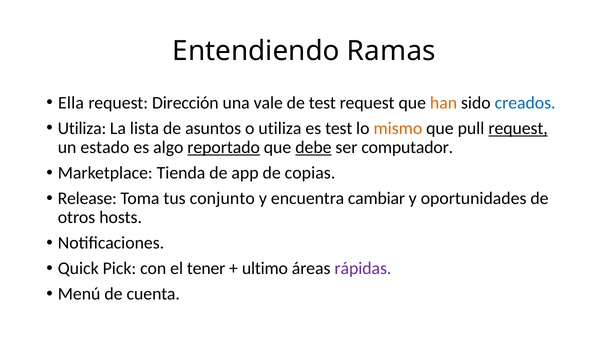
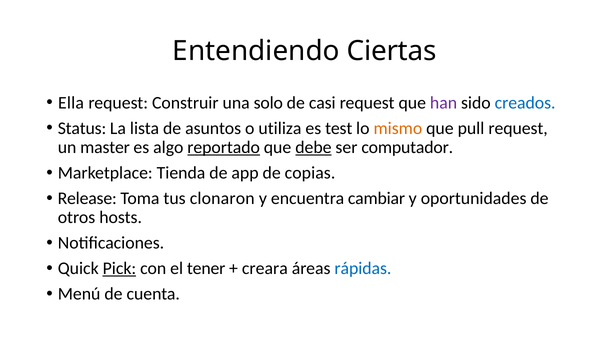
Ramas: Ramas -> Ciertas (392, 51)
Dirección: Dirección -> Construir (185, 103)
vale: vale -> solo (268, 103)
de test: test -> casi (322, 103)
han colour: orange -> purple (444, 103)
Utiliza: Utiliza -> Status (82, 128)
request underline: present -> none (518, 128)
estado: estado -> master (105, 148)
conjunto: conjunto -> clonaron (222, 199)
Pick underline: none -> present (119, 269)
ultimo: ultimo -> creara (265, 269)
rápidas colour: purple -> blue (363, 269)
